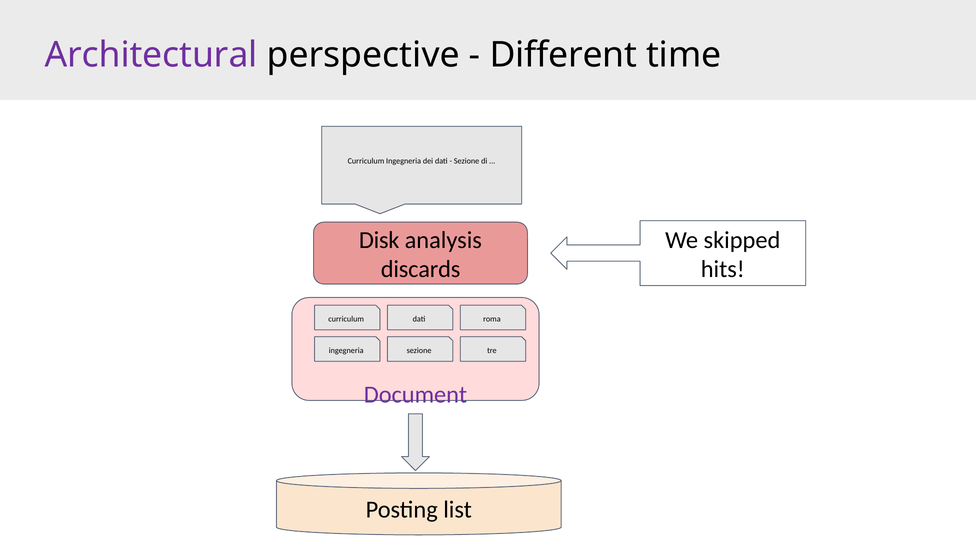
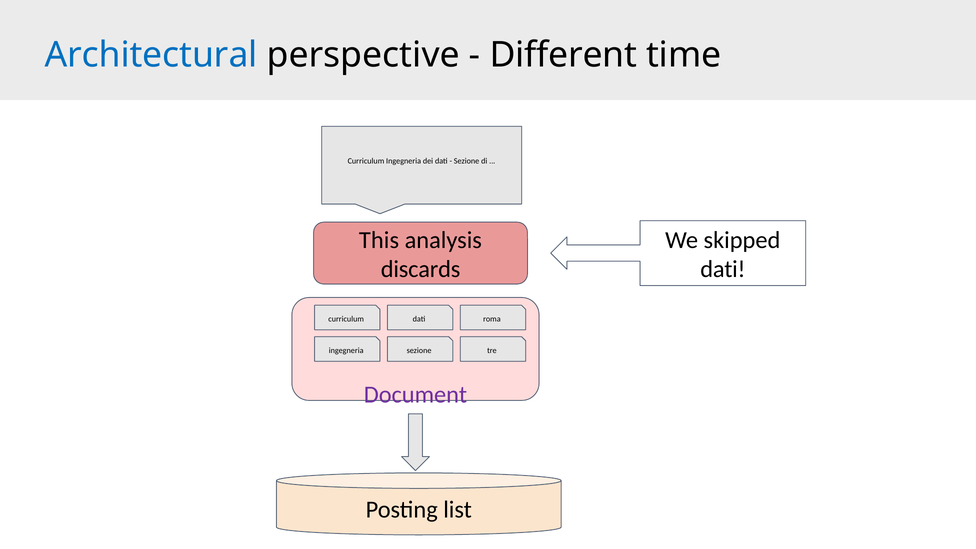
Architectural colour: purple -> blue (151, 55)
Disk: Disk -> This (379, 240)
hits: hits -> dati (723, 269)
